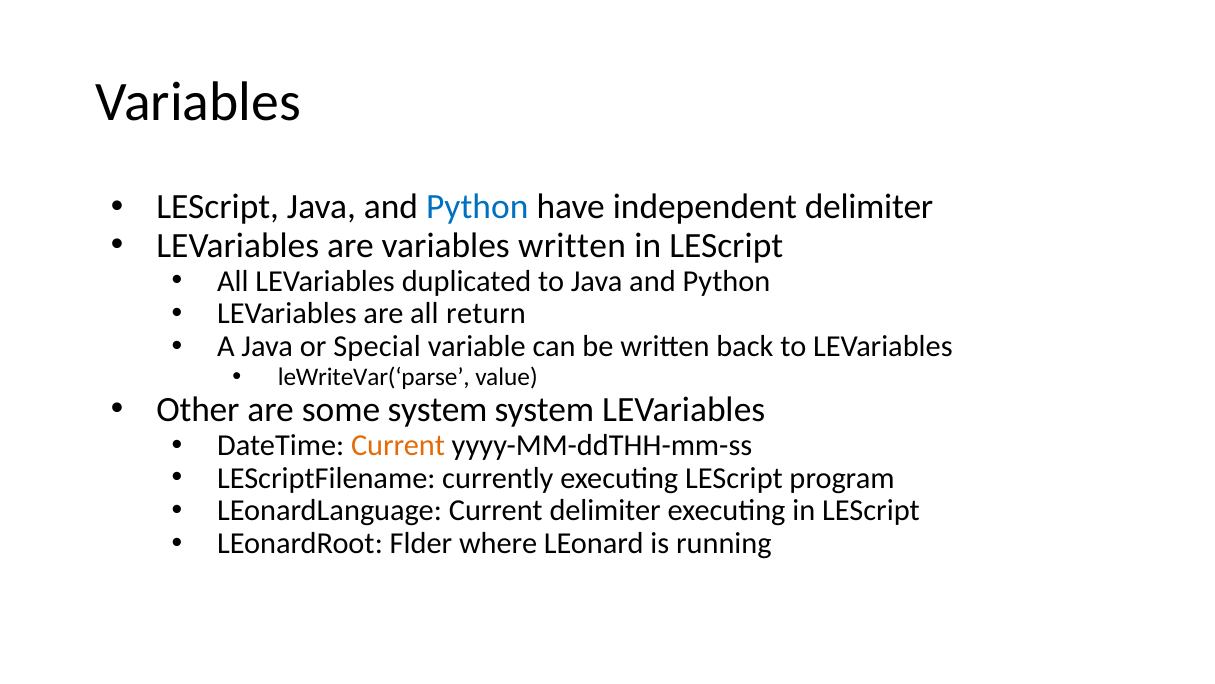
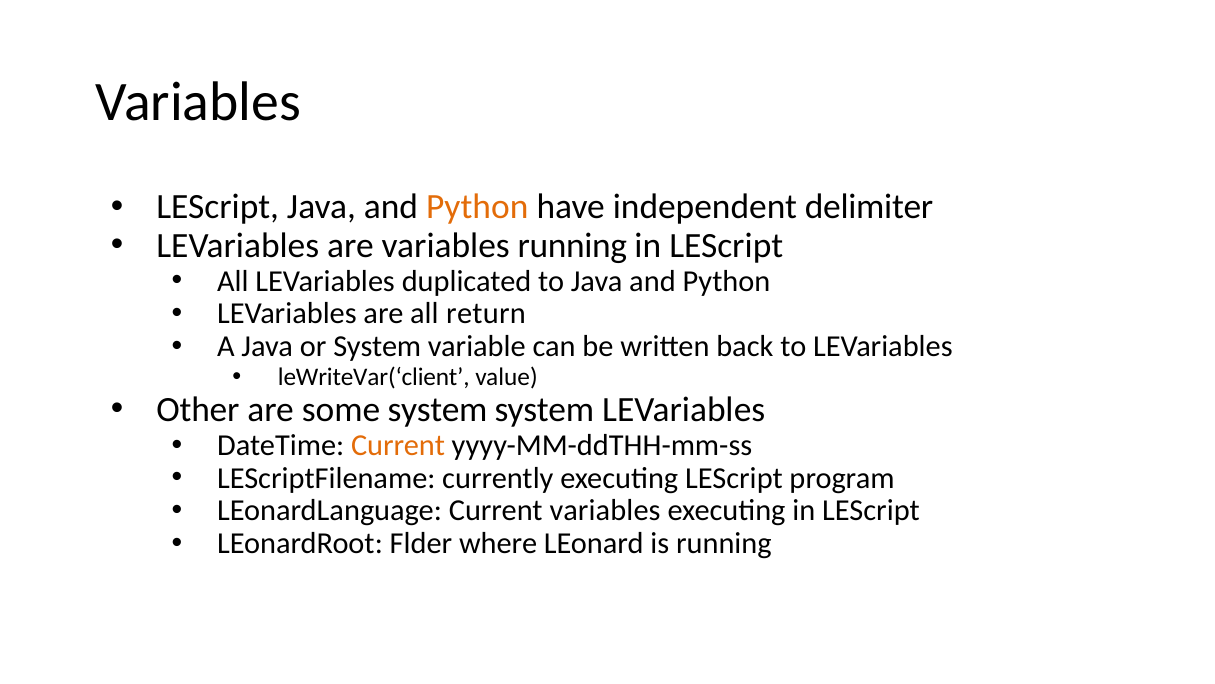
Python colour: blue -> orange (477, 207)
variables written: written -> running (572, 245)
or Special: Special -> System (377, 346)
leWriteVar(‘parse: leWriteVar(‘parse -> leWriteVar(‘client (374, 376)
Current delimiter: delimiter -> variables (605, 510)
